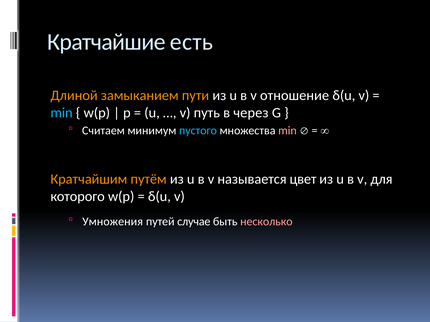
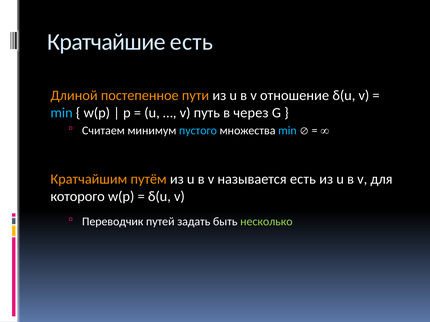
замыканием: замыканием -> постепенное (140, 96)
min colour: pink -> light blue (287, 131)
называется цвет: цвет -> есть (303, 179)
Умножения: Умножения -> Переводчик (113, 222)
случае: случае -> задать (194, 222)
несколько colour: pink -> light green (266, 222)
